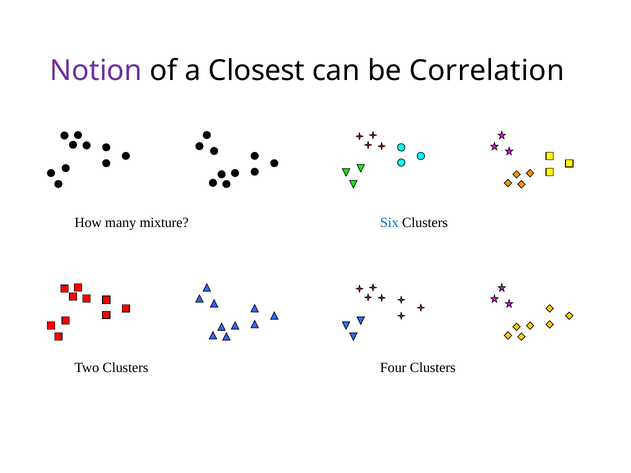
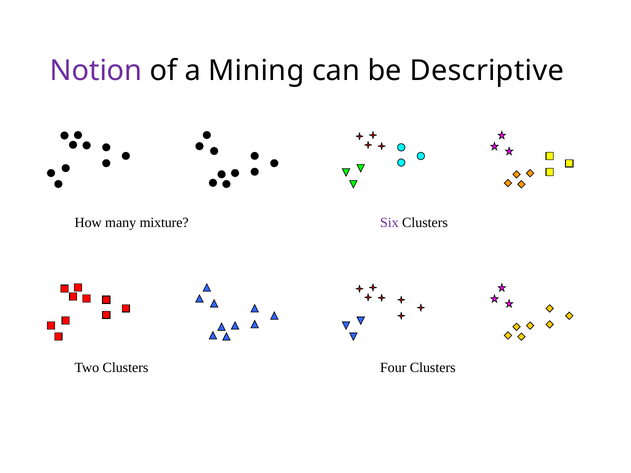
Closest: Closest -> Mining (256, 71)
Correlation: Correlation -> Descriptive (487, 71)
Six colour: blue -> purple (389, 223)
